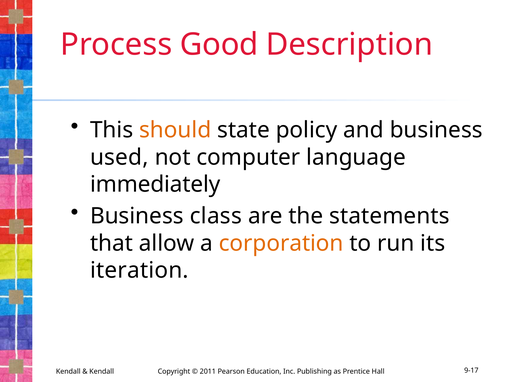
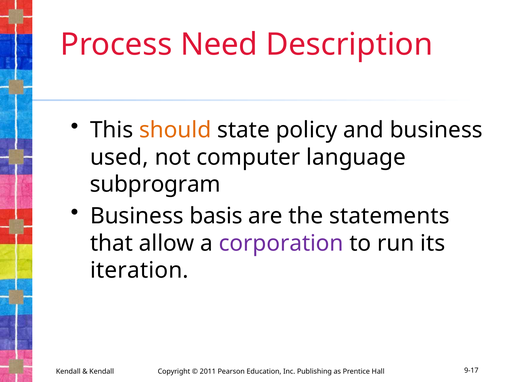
Good: Good -> Need (219, 45)
immediately: immediately -> subprogram (155, 184)
class: class -> basis (216, 216)
corporation colour: orange -> purple (281, 243)
